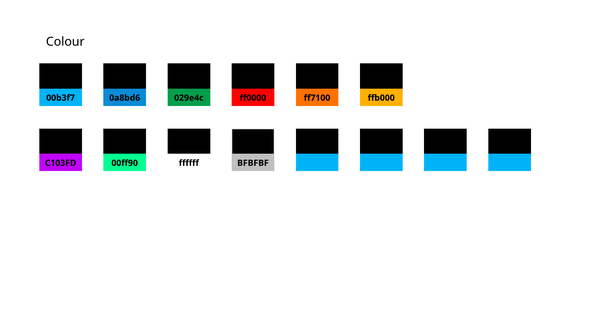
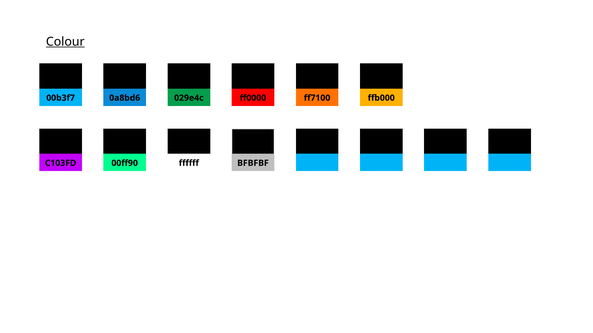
Colour underline: none -> present (65, 42)
